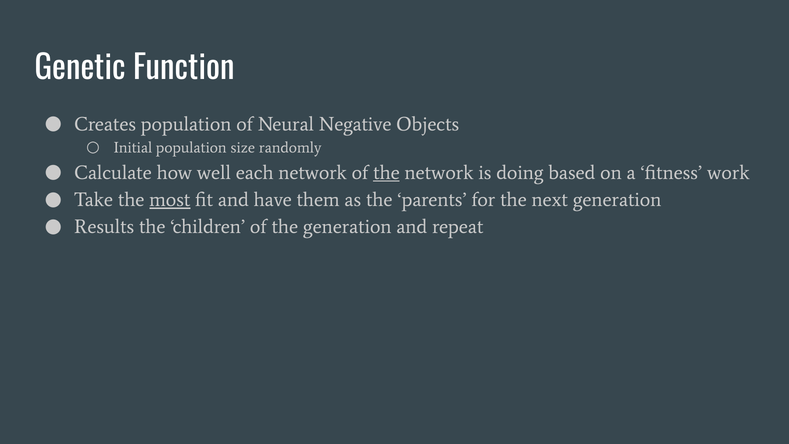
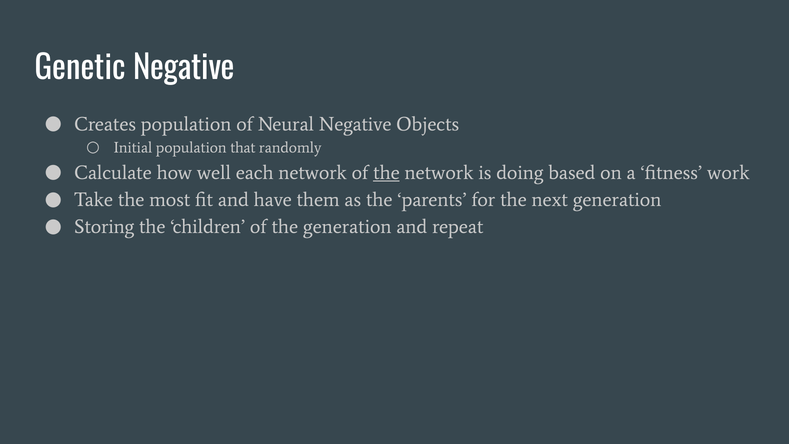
Genetic Function: Function -> Negative (184, 68)
size: size -> that (243, 148)
most underline: present -> none (170, 200)
Results: Results -> Storing (104, 227)
